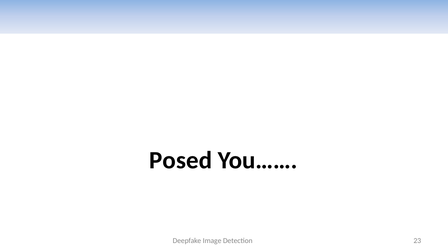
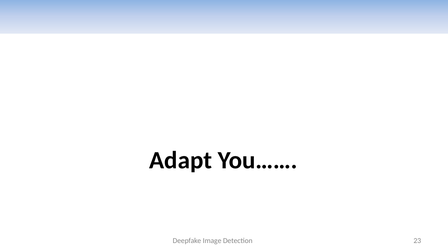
Posed: Posed -> Adapt (181, 160)
